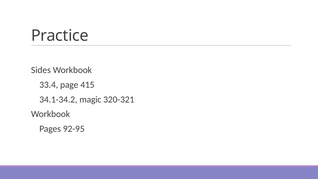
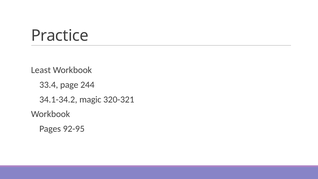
Sides: Sides -> Least (41, 70)
415: 415 -> 244 (87, 85)
